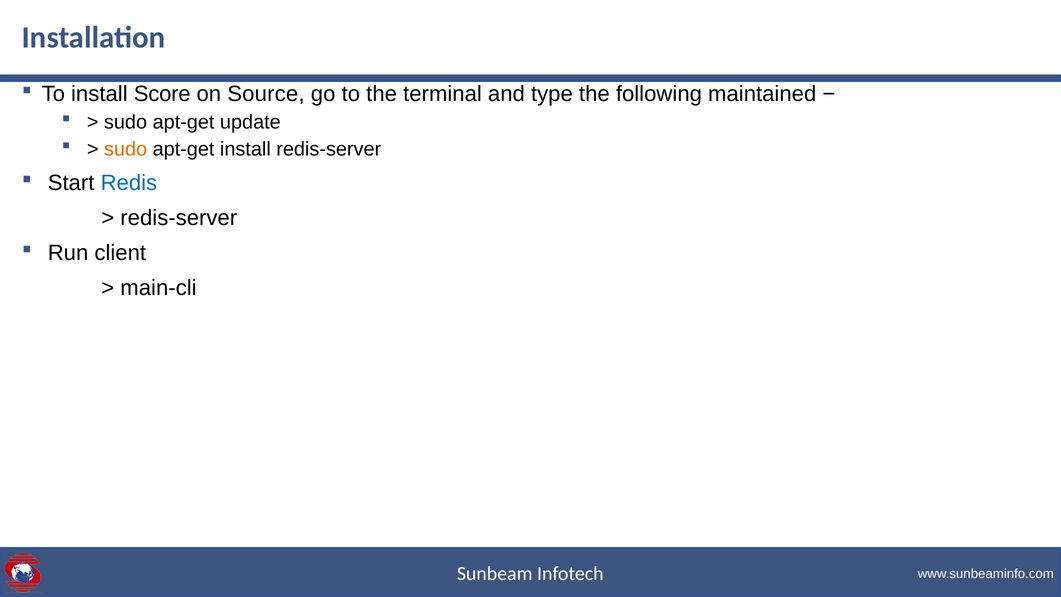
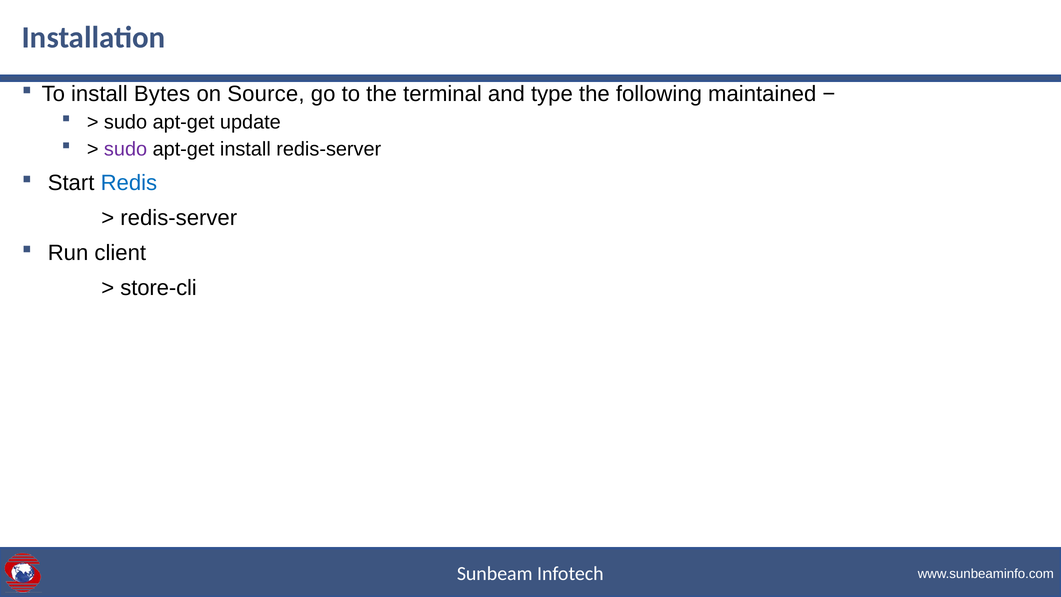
Score: Score -> Bytes (162, 94)
sudo colour: orange -> purple (126, 149)
main-cli: main-cli -> store-cli (159, 288)
